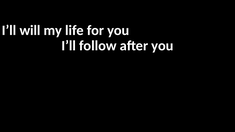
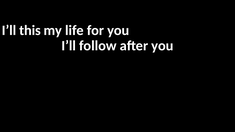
will: will -> this (30, 30)
